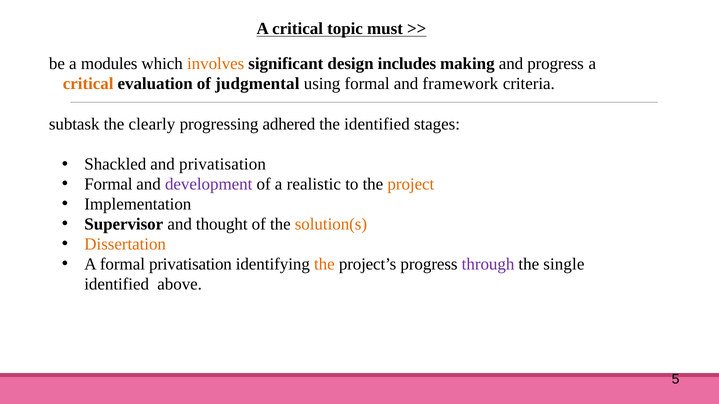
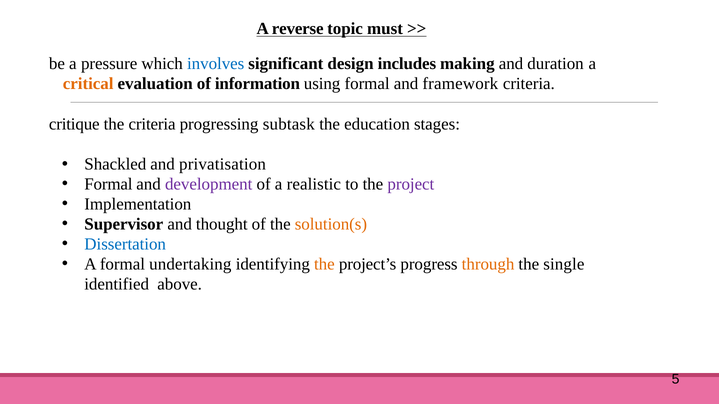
critical: critical -> reverse (298, 29)
modules: modules -> pressure (109, 64)
involves colour: orange -> blue (216, 64)
and progress: progress -> duration (556, 64)
judgmental: judgmental -> information (257, 84)
subtask: subtask -> critique (74, 125)
the clearly: clearly -> criteria (152, 125)
adhered: adhered -> subtask (289, 125)
the identified: identified -> education (377, 125)
project colour: orange -> purple (411, 184)
Dissertation colour: orange -> blue (125, 244)
formal privatisation: privatisation -> undertaking (190, 264)
through colour: purple -> orange (488, 264)
